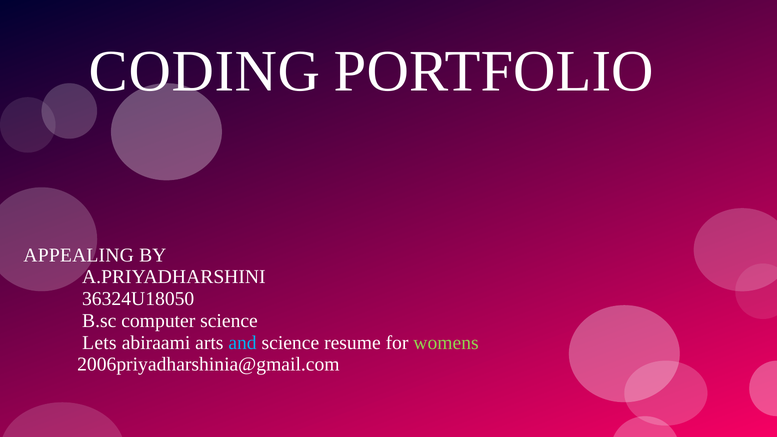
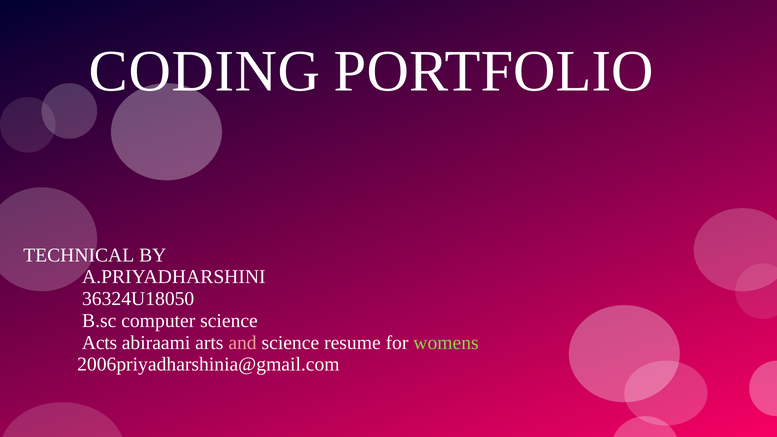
APPEALING: APPEALING -> TECHNICAL (79, 255)
Lets: Lets -> Acts (100, 343)
and colour: light blue -> pink (243, 343)
